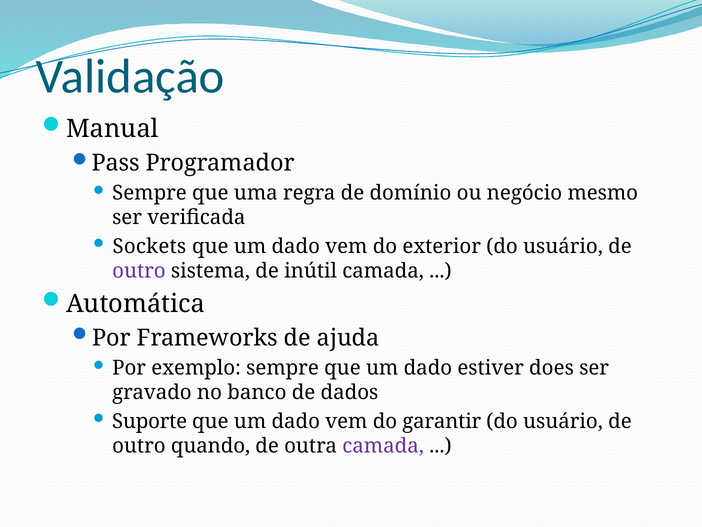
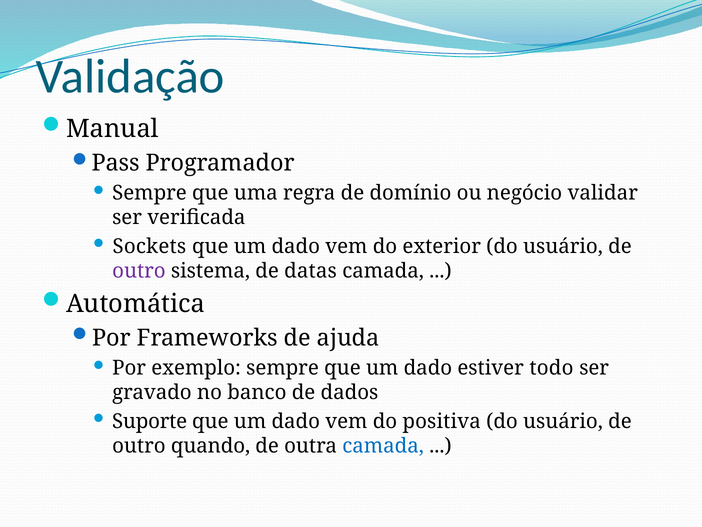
mesmo: mesmo -> validar (603, 193)
inútil: inútil -> datas (311, 271)
does: does -> todo (551, 368)
garantir: garantir -> positiva (442, 421)
camada colour: purple -> blue (383, 446)
